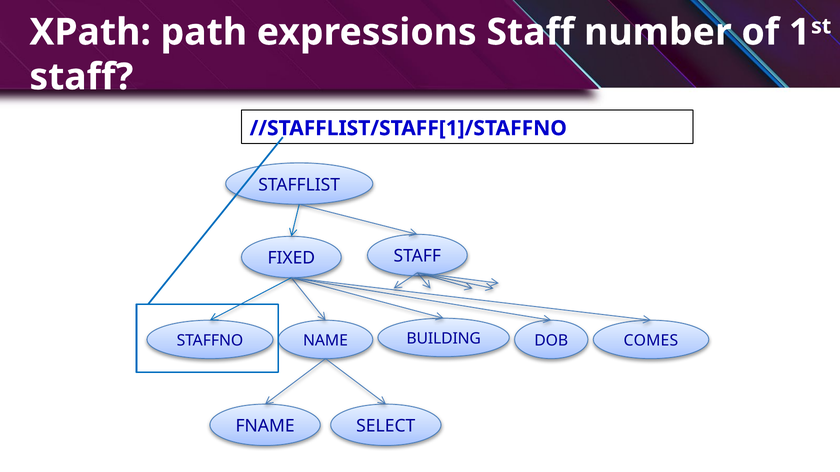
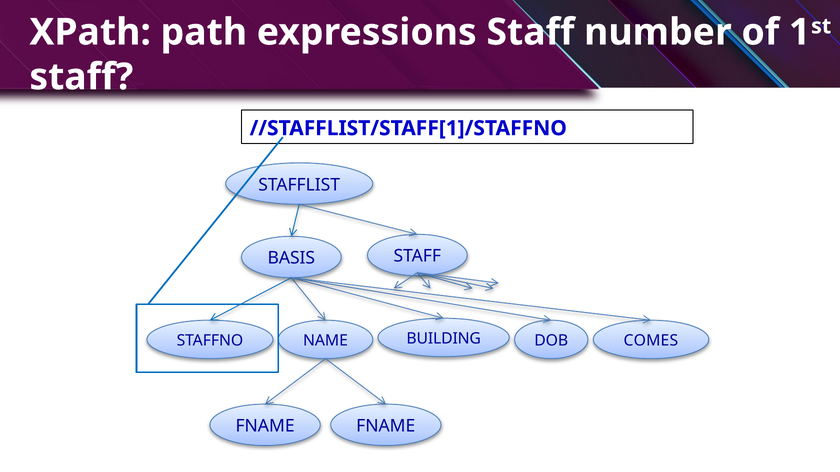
FIXED: FIXED -> BASIS (291, 258)
FNAME SELECT: SELECT -> FNAME (386, 426)
